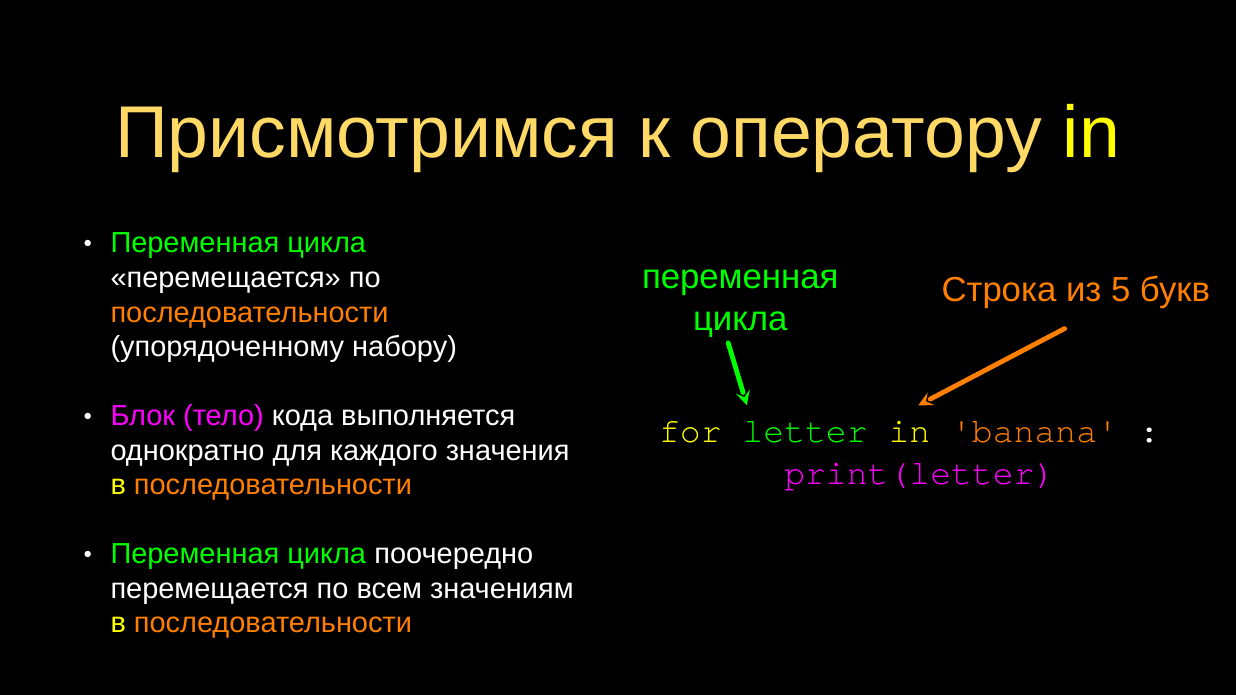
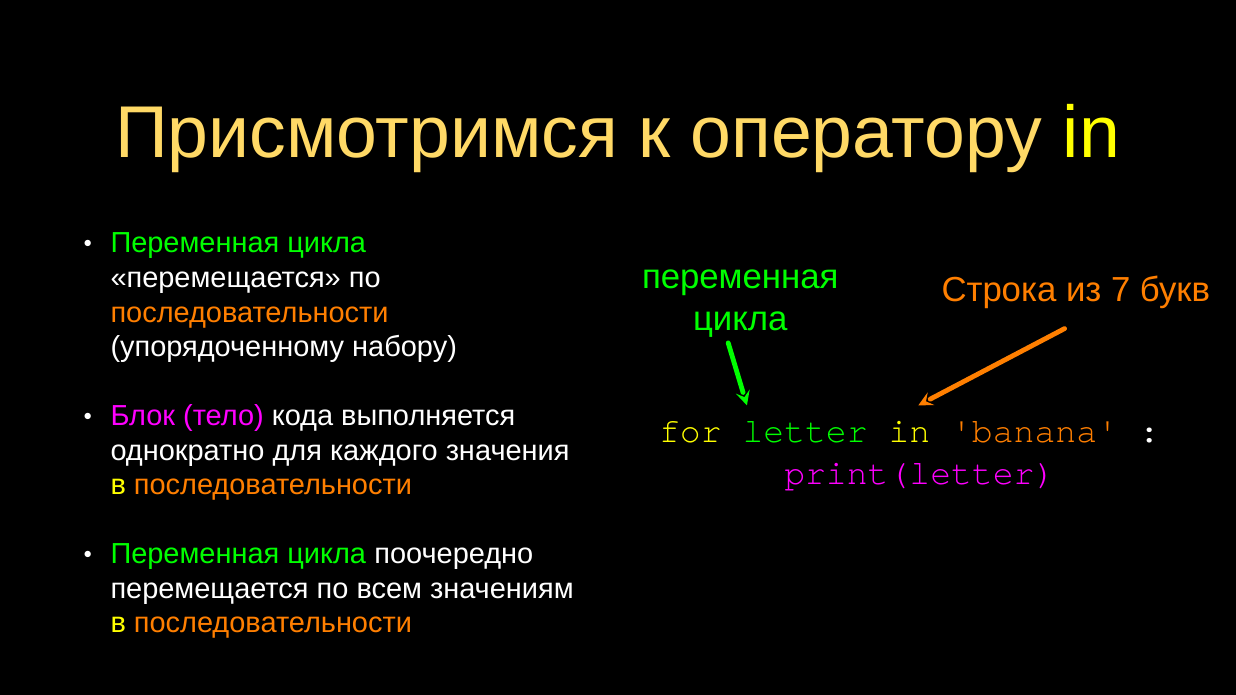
5: 5 -> 7 (1121, 290)
